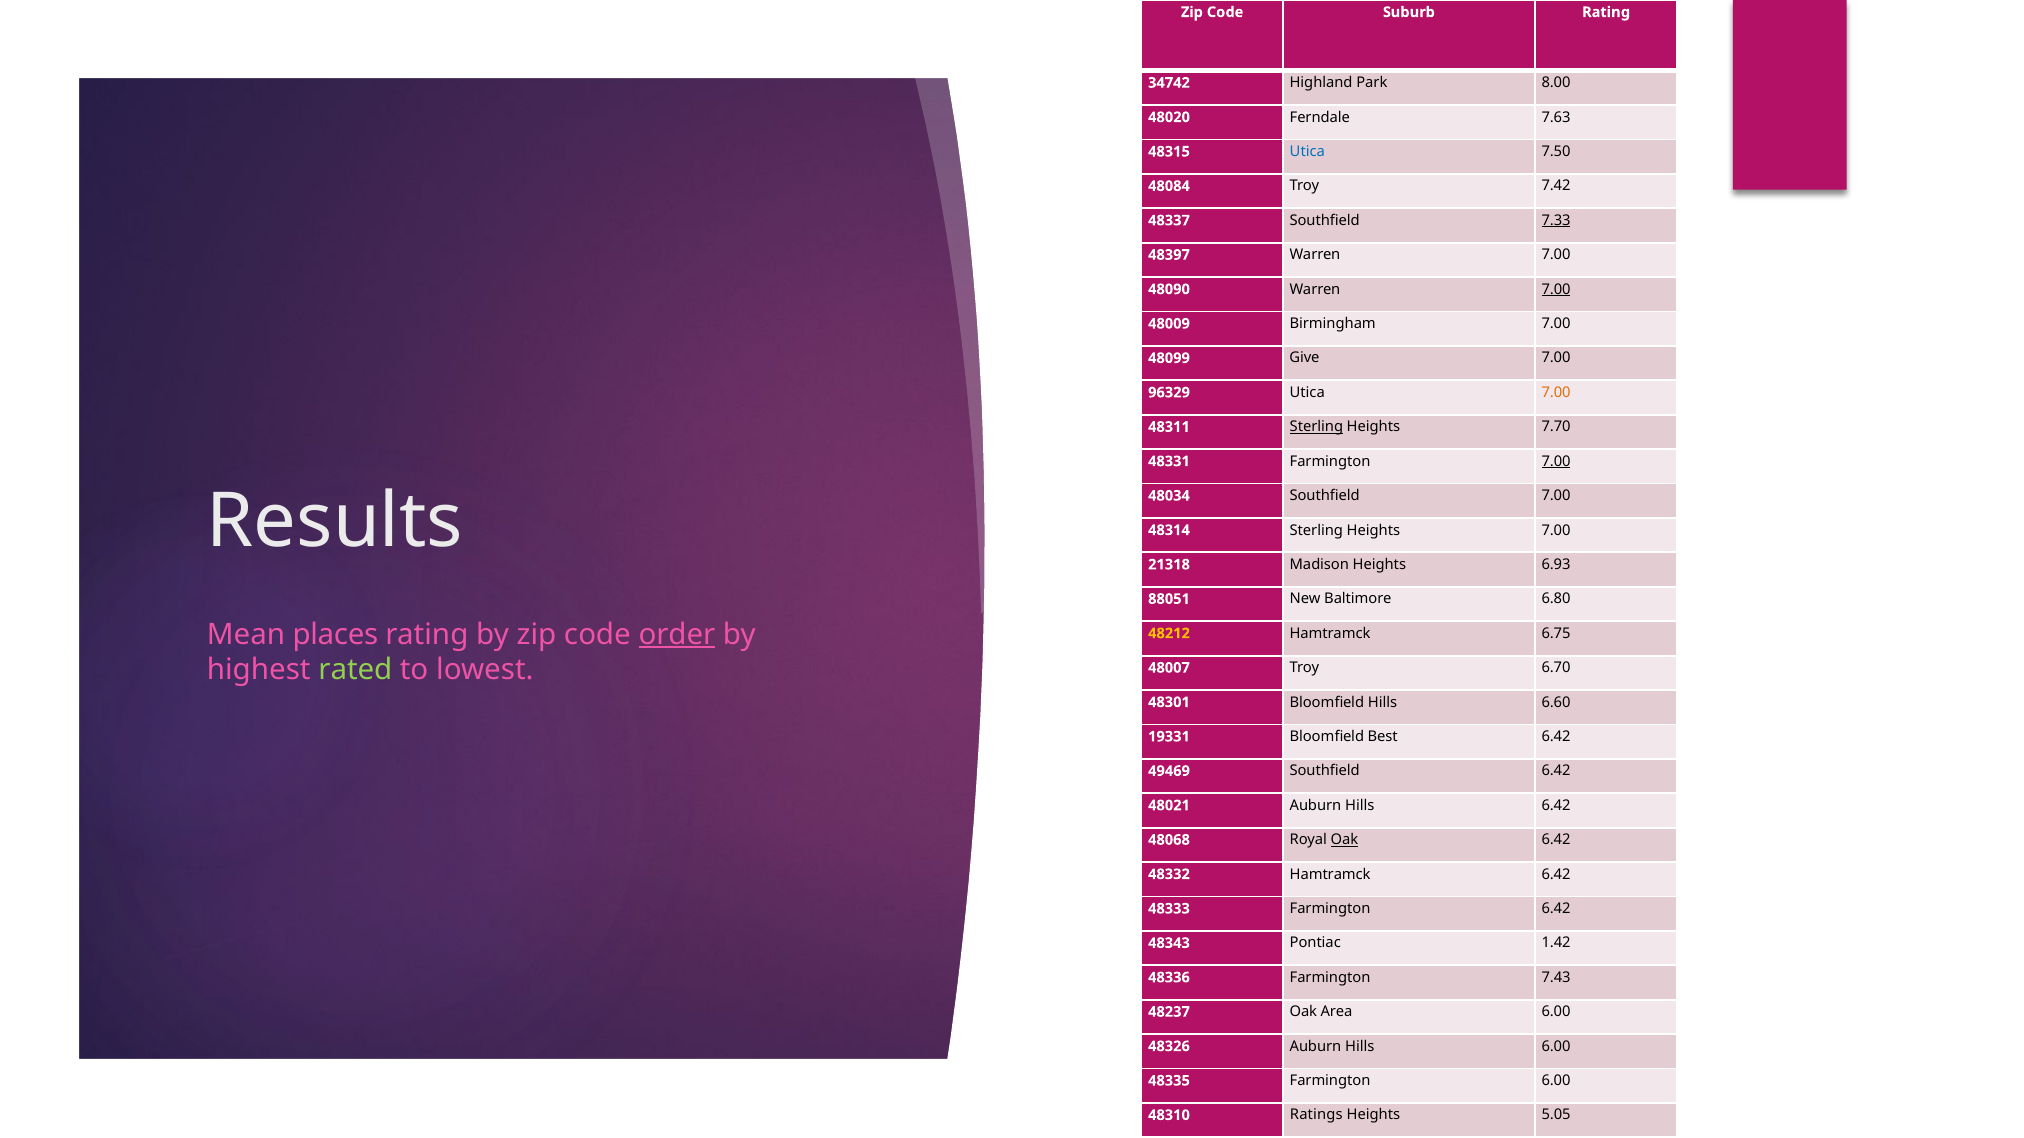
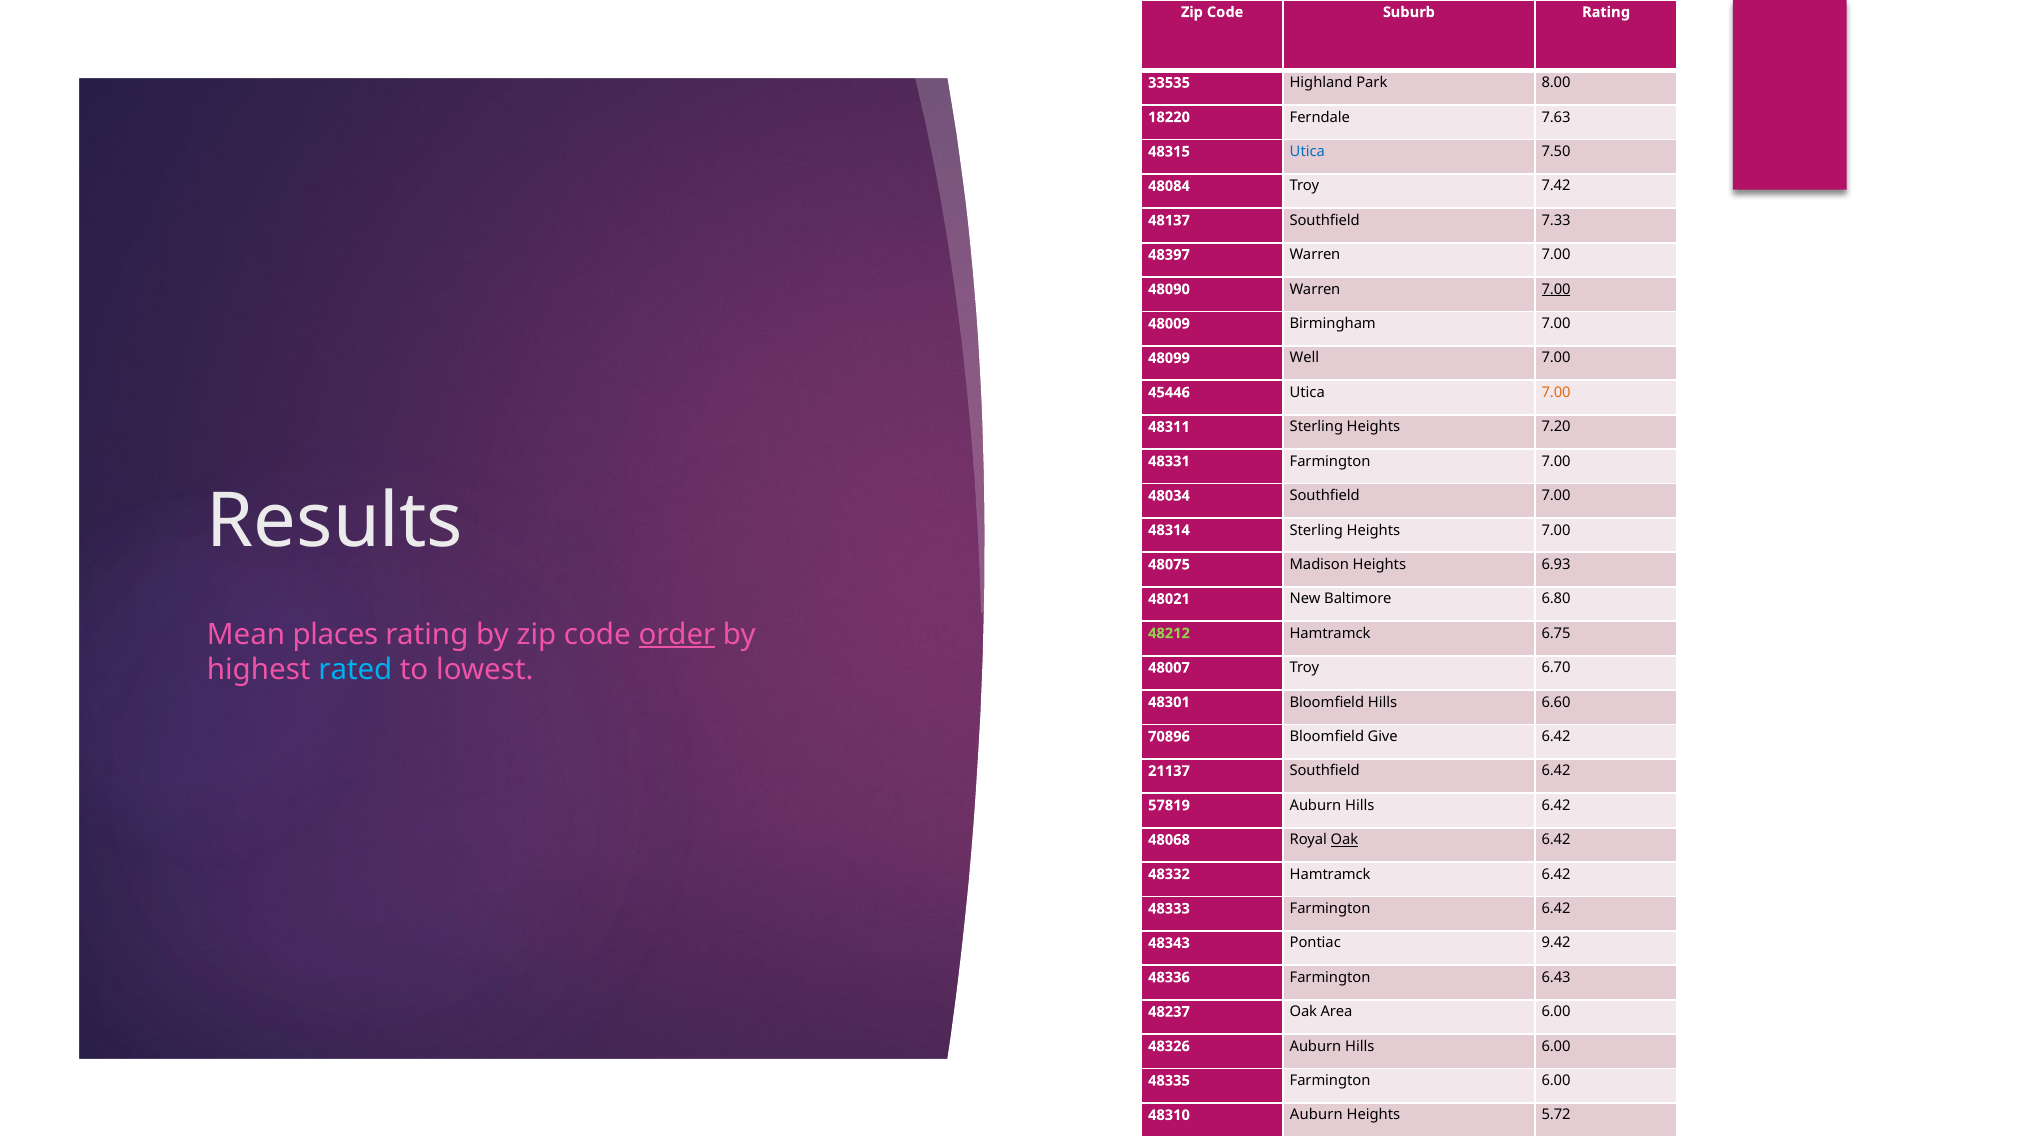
34742: 34742 -> 33535 (1169, 83)
48020: 48020 -> 18220 (1169, 117)
48337: 48337 -> 48137 (1169, 221)
7.33 underline: present -> none (1556, 221)
Give: Give -> Well (1304, 358)
96329: 96329 -> 45446 (1169, 393)
Sterling underline: present -> none (1316, 427)
7.70: 7.70 -> 7.20 (1556, 427)
7.00 underline: present -> none (1556, 462)
21318: 21318 -> 48075 (1169, 565)
88051: 88051 -> 48021 (1169, 599)
48212 colour: yellow -> light green (1169, 634)
rated colour: light green -> light blue (355, 670)
19331: 19331 -> 70896 (1169, 737)
Best: Best -> Give (1383, 737)
49469: 49469 -> 21137 (1169, 771)
48021: 48021 -> 57819 (1169, 806)
1.42: 1.42 -> 9.42 (1556, 943)
7.43: 7.43 -> 6.43 (1556, 978)
48310 Ratings: Ratings -> Auburn (1316, 1116)
5.05: 5.05 -> 5.72 (1556, 1116)
